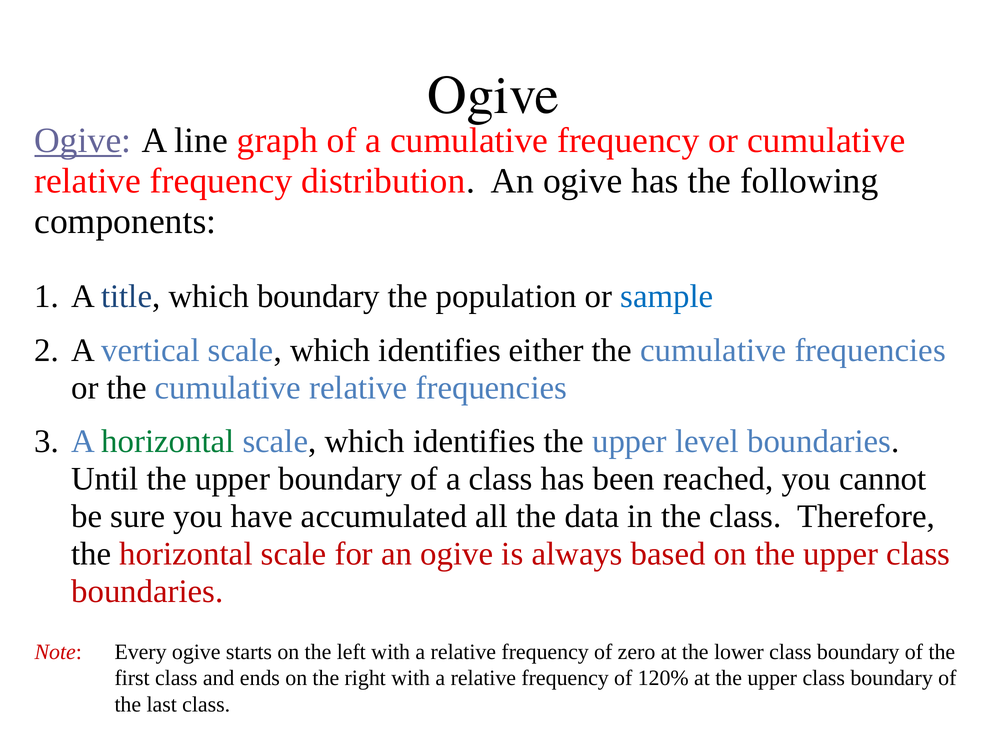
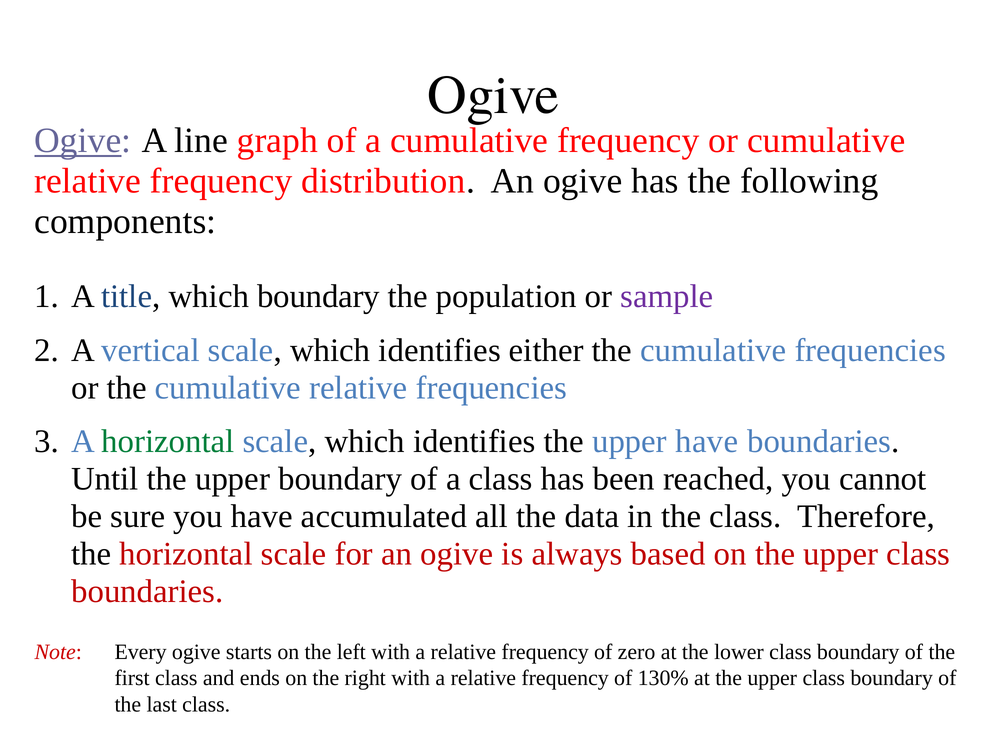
sample colour: blue -> purple (667, 297)
upper level: level -> have (707, 442)
120%: 120% -> 130% (663, 679)
